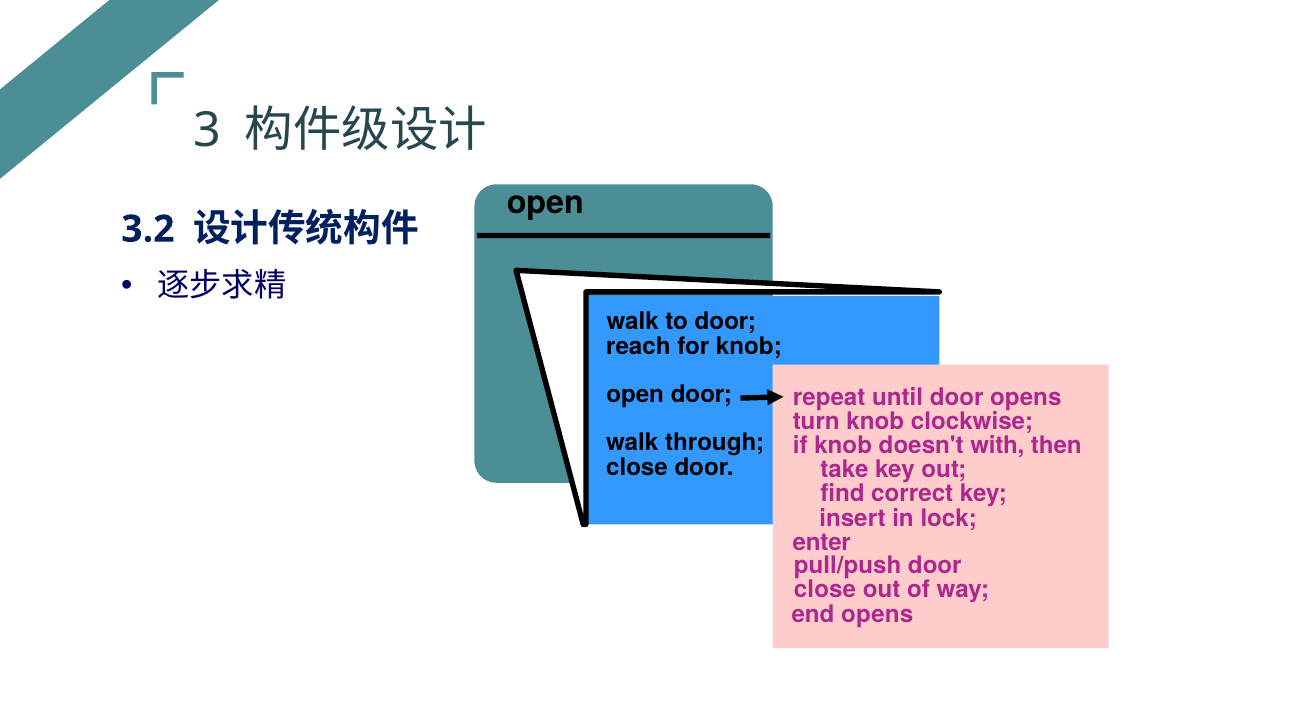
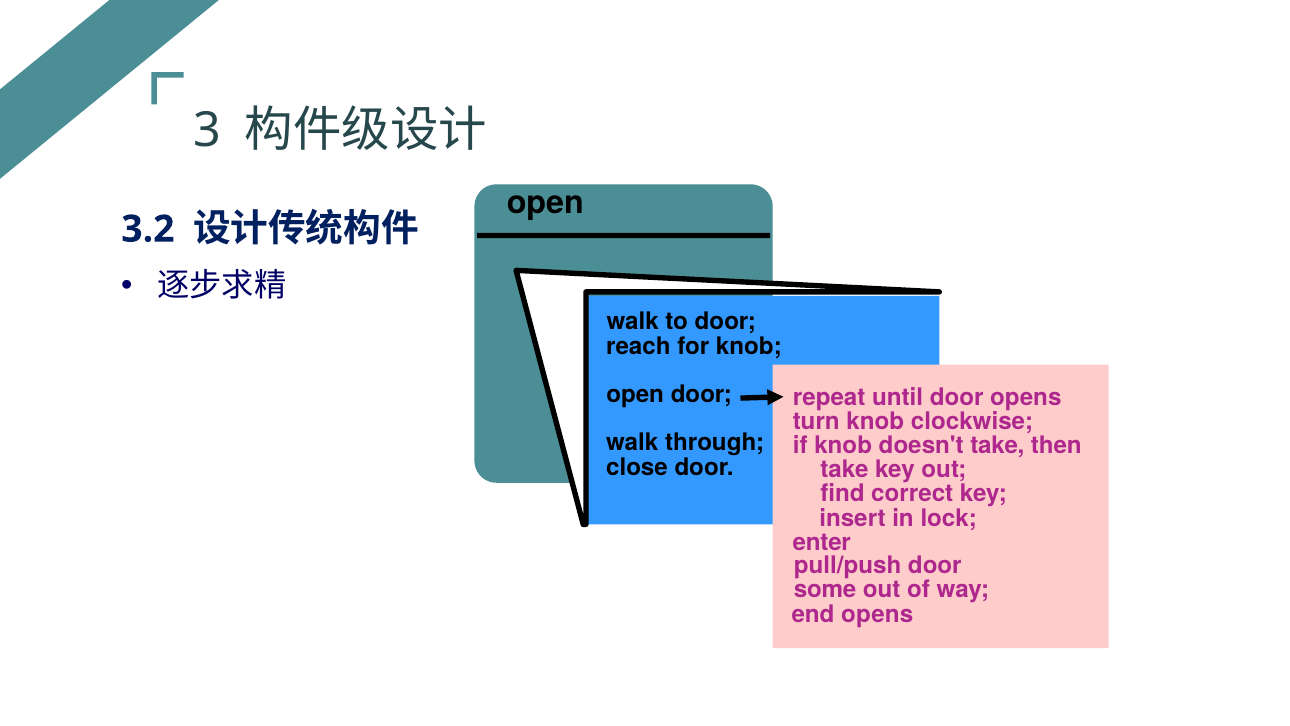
with: with -> take (997, 445)
close: close -> some (825, 589)
